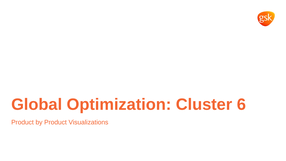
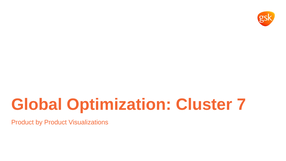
6: 6 -> 7 (241, 104)
